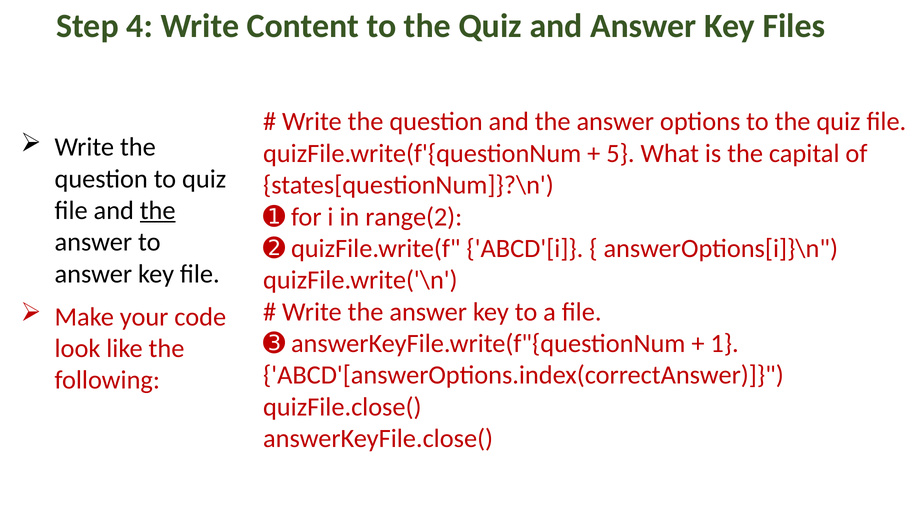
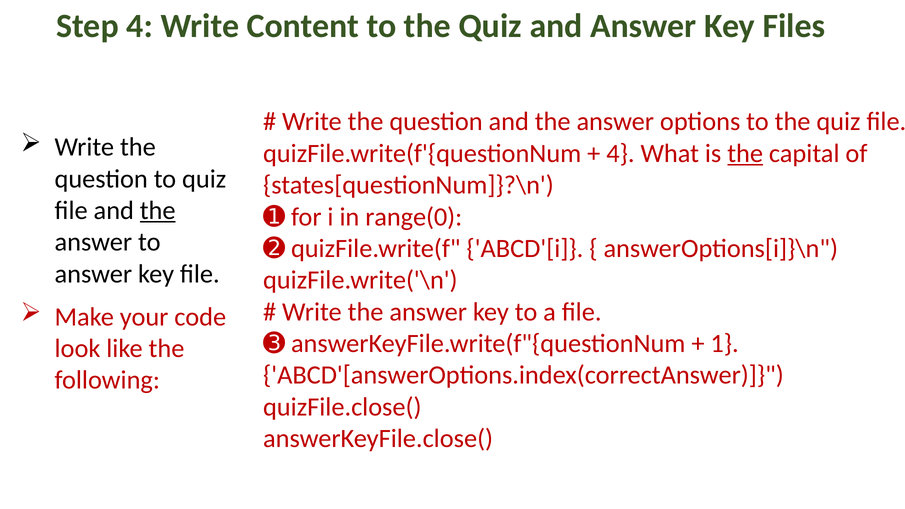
5: 5 -> 4 (620, 153)
the underline: none -> present (745, 153)
range(2: range(2 -> range(0 (414, 217)
